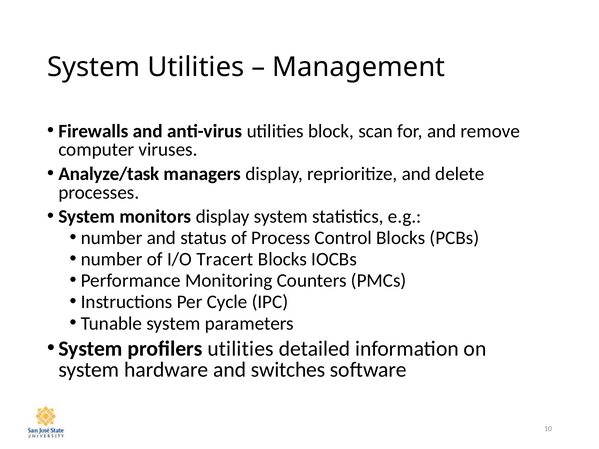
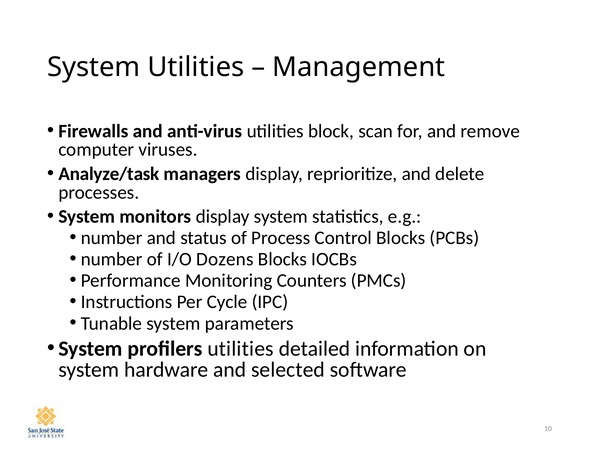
Tracert: Tracert -> Dozens (225, 259)
switches: switches -> selected (288, 370)
